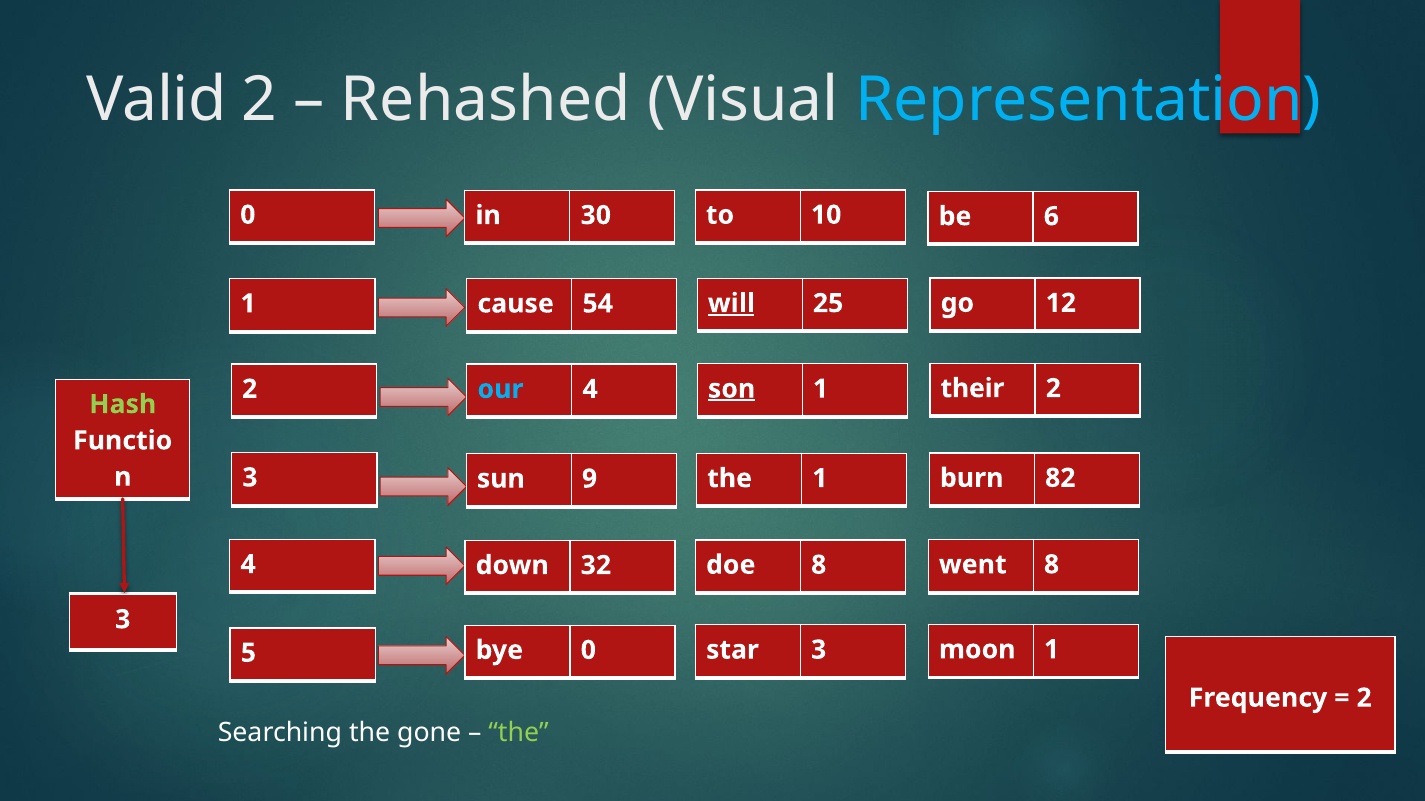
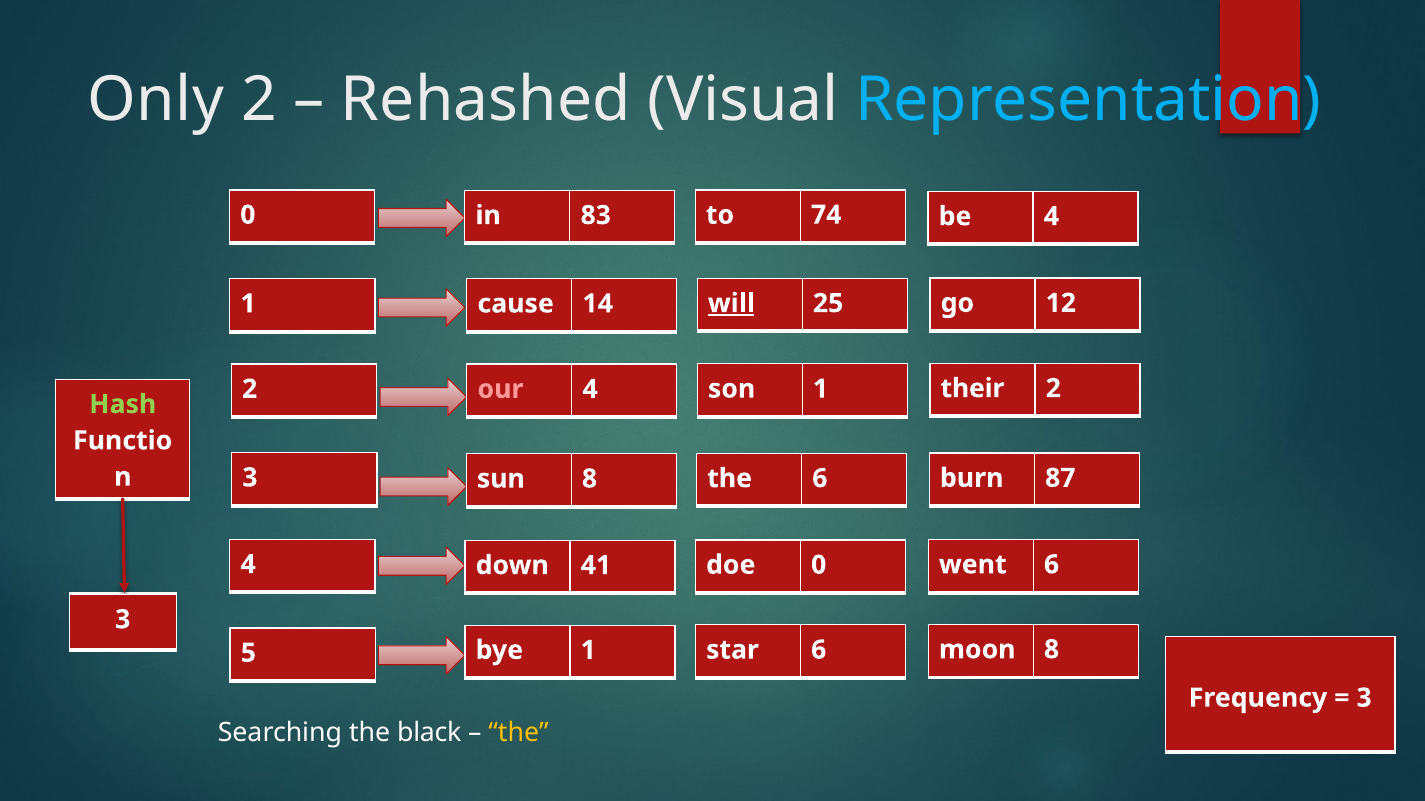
Valid: Valid -> Only (156, 100)
10: 10 -> 74 (826, 215)
30: 30 -> 83 (596, 215)
be 6: 6 -> 4 (1051, 217)
54: 54 -> 14 (598, 304)
son underline: present -> none (732, 389)
our colour: light blue -> pink (500, 389)
the 1: 1 -> 6 (820, 479)
sun 9: 9 -> 8 (590, 479)
82: 82 -> 87 (1060, 478)
doe 8: 8 -> 0 (819, 565)
32: 32 -> 41 (596, 566)
went 8: 8 -> 6 (1052, 565)
star 3: 3 -> 6 (819, 650)
bye 0: 0 -> 1 (588, 651)
moon 1: 1 -> 8 (1052, 650)
2: 2 -> 3 (1364, 698)
gone: gone -> black (429, 733)
the colour: light green -> yellow (519, 733)
